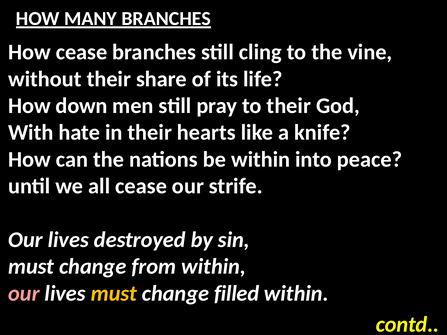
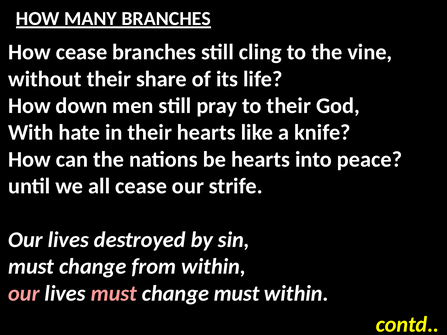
be within: within -> hearts (261, 160)
must colour: yellow -> pink (114, 294)
change filled: filled -> must (237, 294)
